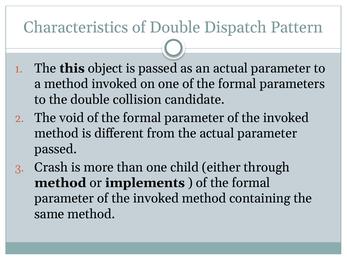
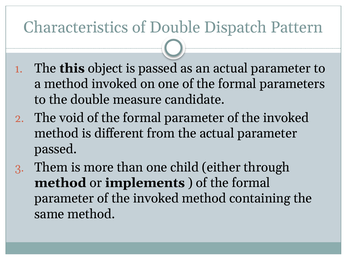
collision: collision -> measure (137, 100)
Crash: Crash -> Them (51, 167)
